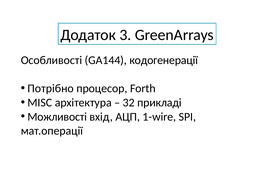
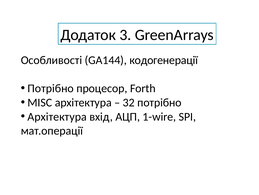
32 прикладі: прикладі -> потрібно (159, 102)
Можливості: Можливості -> Архітектура (57, 116)
